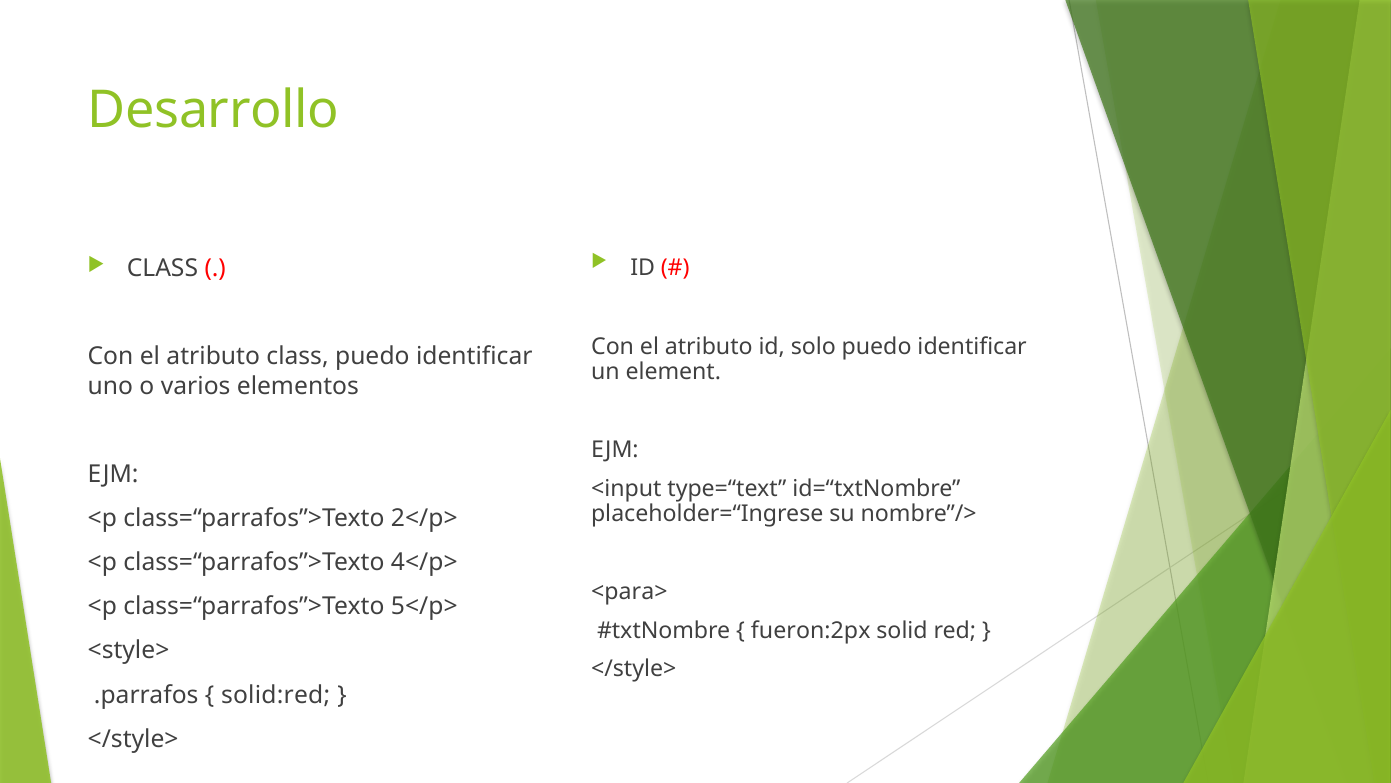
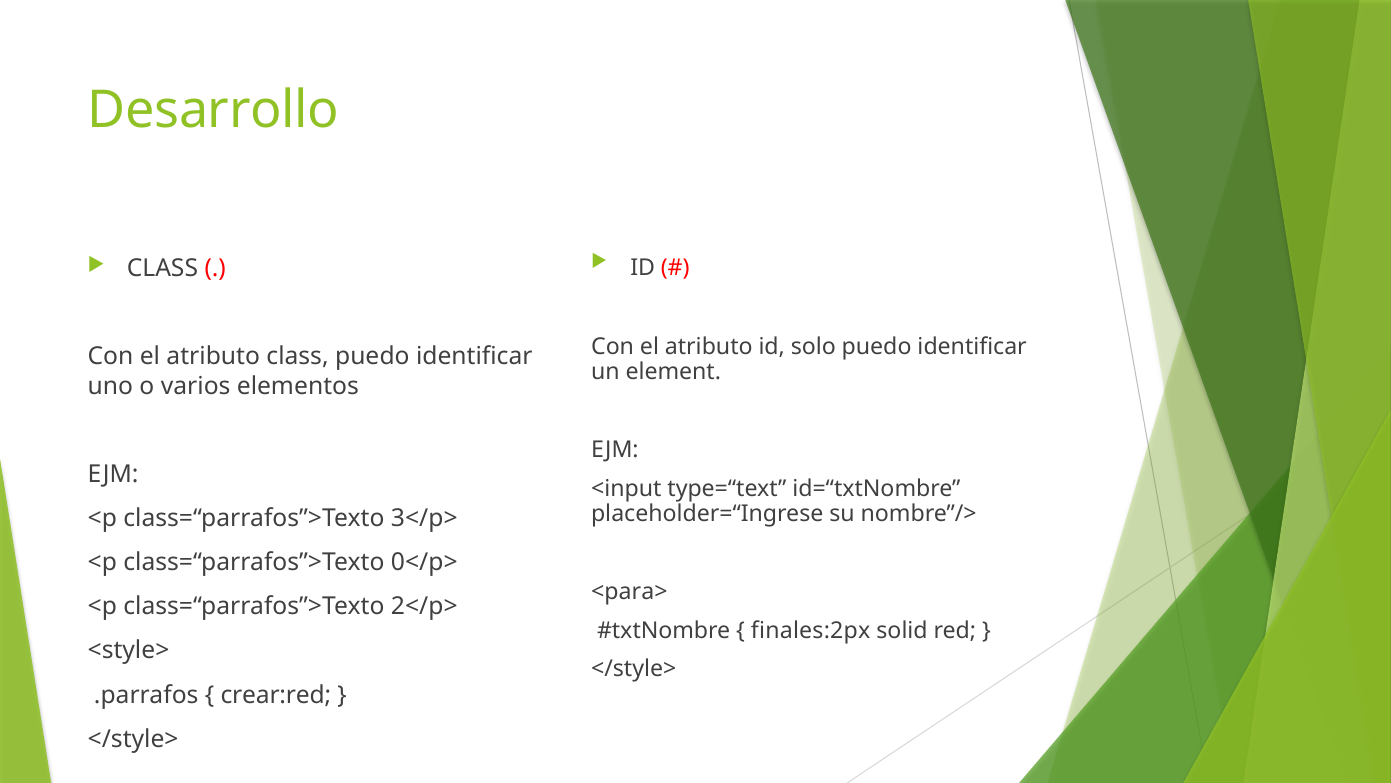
2</p>: 2</p> -> 3</p> (424, 518)
4</p>: 4</p> -> 0</p> (424, 562)
5</p>: 5</p> -> 2</p> (424, 606)
fueron:2px: fueron:2px -> finales:2px (811, 630)
solid:red: solid:red -> crear:red (276, 694)
